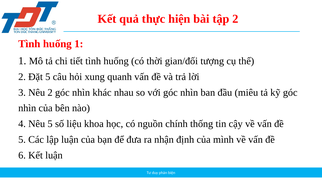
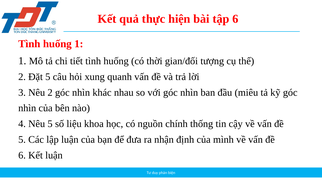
tập 2: 2 -> 6 (235, 19)
